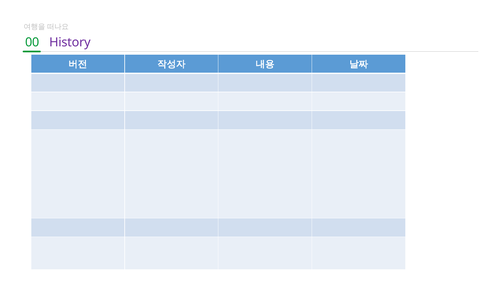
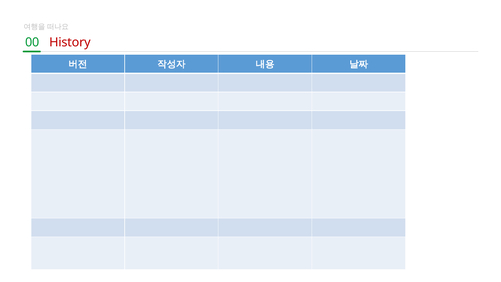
History colour: purple -> red (70, 42)
